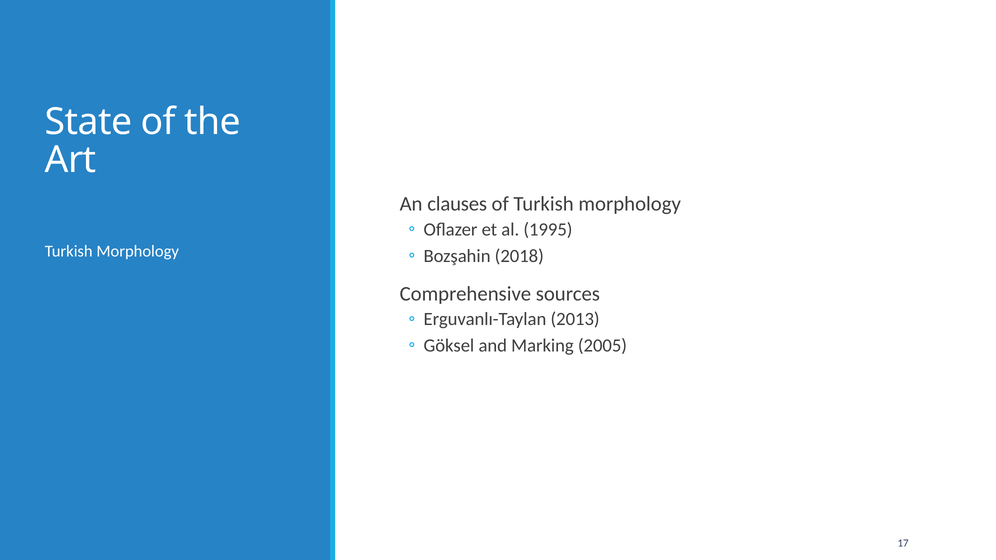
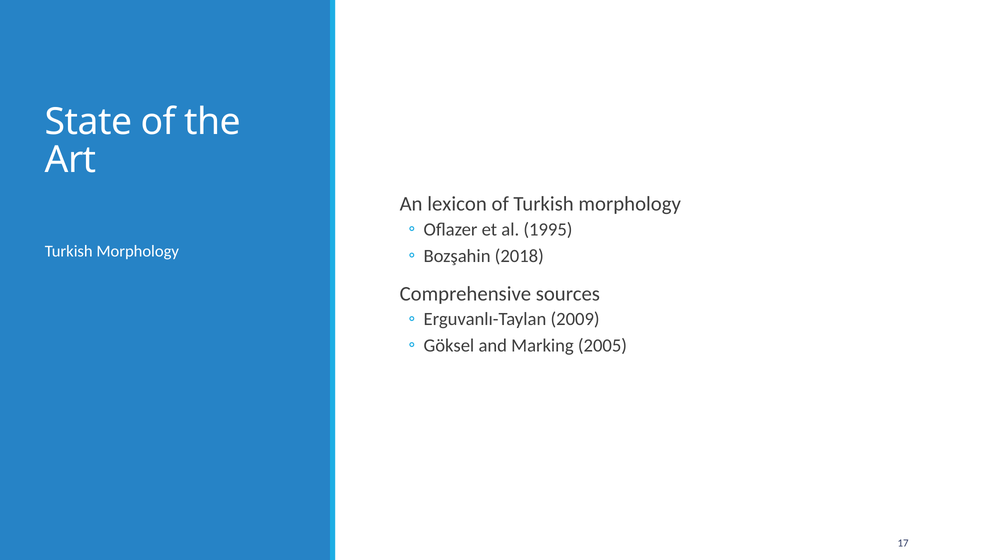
clauses: clauses -> lexicon (457, 204)
2013: 2013 -> 2009 (575, 319)
